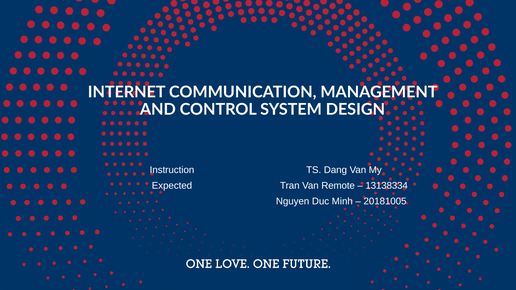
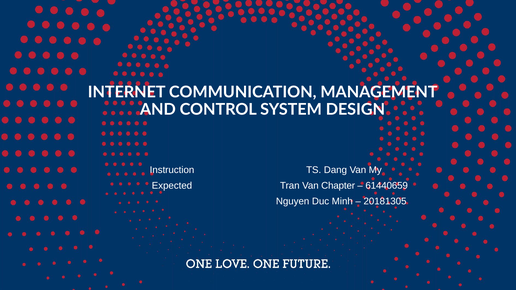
Remote: Remote -> Chapter (338, 186)
13138334: 13138334 -> 61440659 (387, 186)
20181005: 20181005 -> 20181305 (385, 201)
